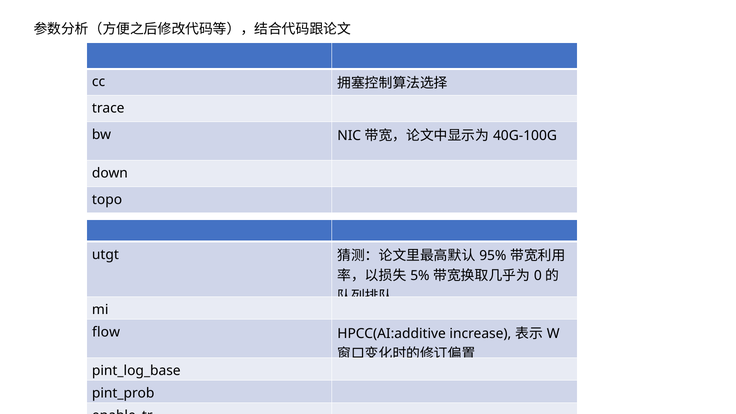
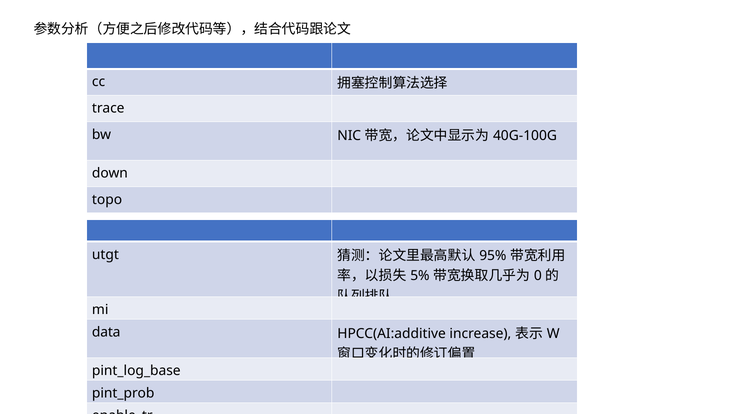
flow: flow -> data (106, 332)
